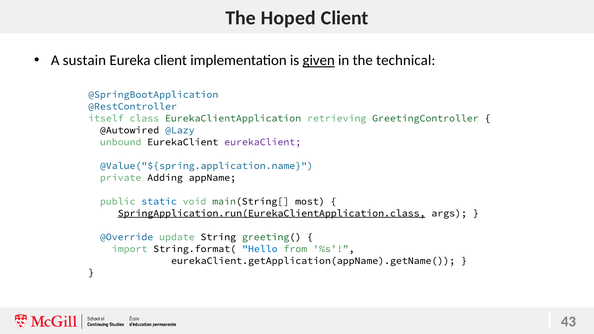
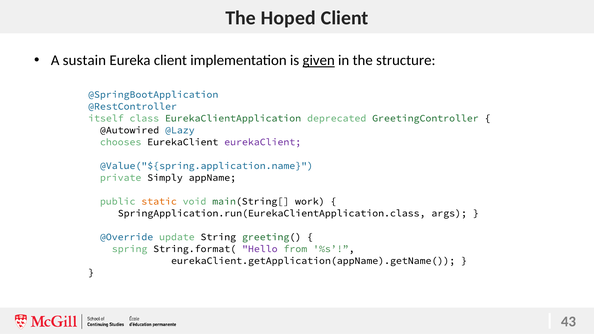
technical: technical -> structure (406, 60)
retrieving: retrieving -> deprecated (337, 118)
unbound: unbound -> chooses (121, 142)
Adding: Adding -> Simply (165, 178)
static colour: blue -> orange (159, 201)
most: most -> work (310, 201)
SpringApplication.run(EurekaClientApplication.class underline: present -> none (272, 213)
import: import -> spring (130, 249)
Hello colour: blue -> purple (260, 249)
